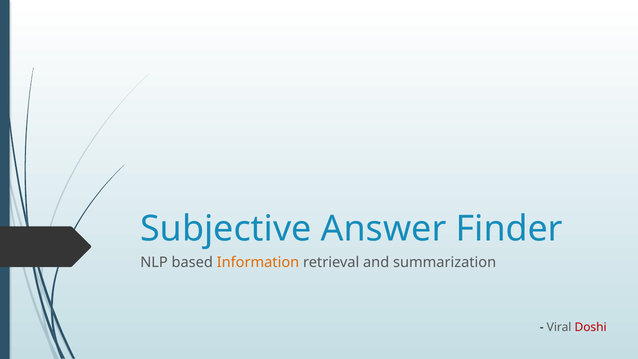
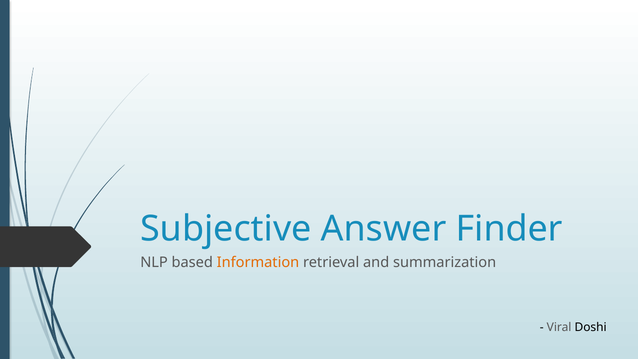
Doshi colour: red -> black (591, 327)
